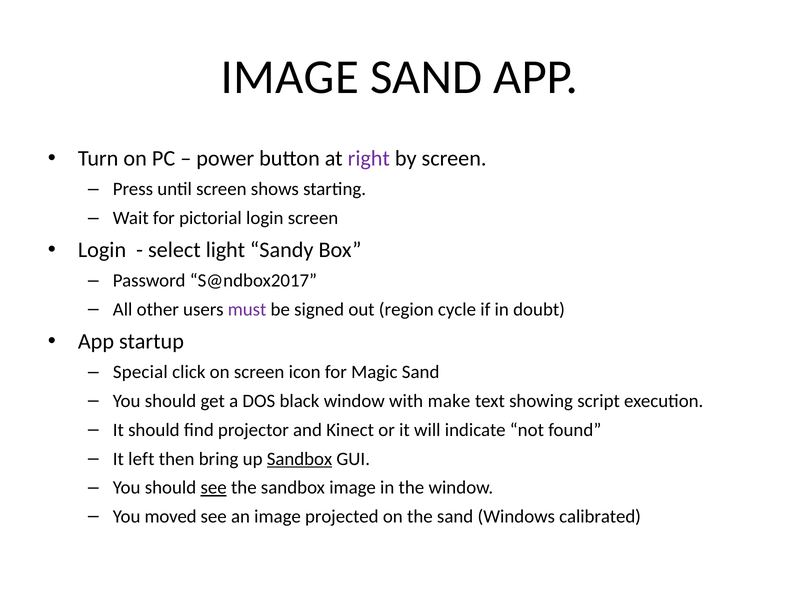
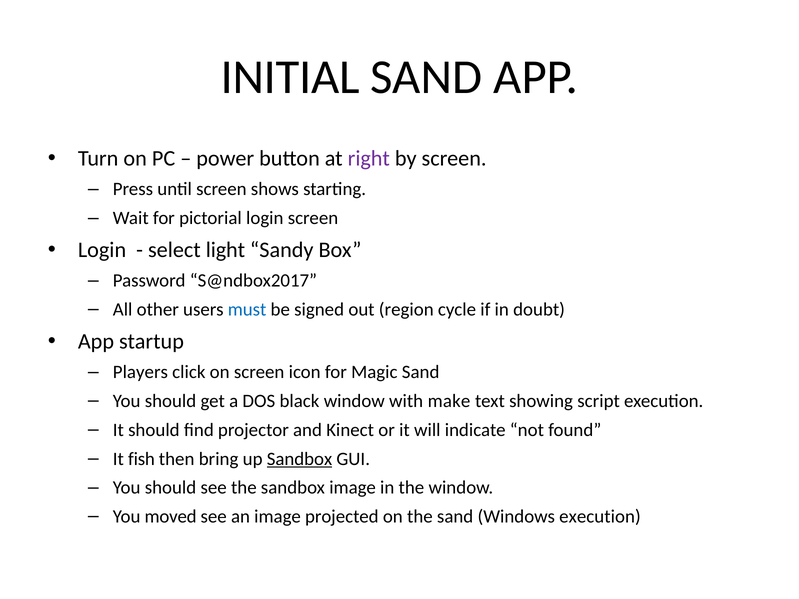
IMAGE: IMAGE -> INITIAL (290, 77)
must colour: purple -> blue (247, 310)
Special: Special -> Players (140, 372)
left: left -> fish (142, 459)
see underline: present -> none (214, 488)
Windows calibrated: calibrated -> execution (600, 517)
